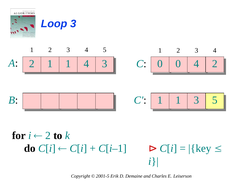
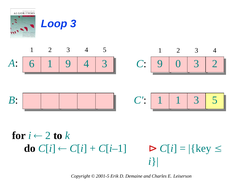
A 2: 2 -> 6 (32, 64)
1: 1 -> 9 (68, 64)
C 0: 0 -> 9 (160, 64)
0 4: 4 -> 3 (196, 64)
